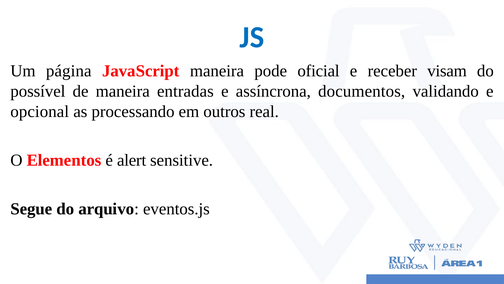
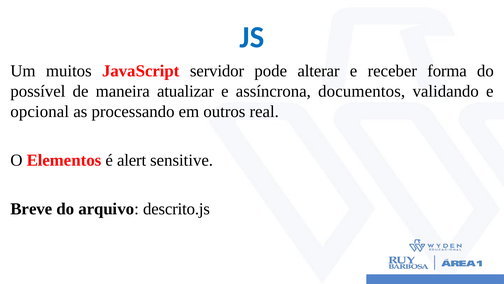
página: página -> muitos (69, 71)
JavaScript maneira: maneira -> servidor (217, 71)
oficial: oficial -> alterar (319, 71)
visam: visam -> forma (447, 71)
entradas: entradas -> atualizar (185, 91)
Segue: Segue -> Breve (31, 209)
eventos.js: eventos.js -> descrito.js (176, 209)
